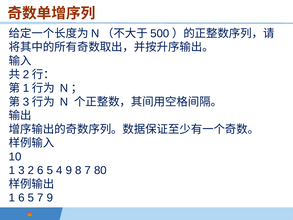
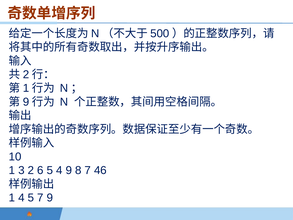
3: 3 -> 9 (26, 102)
80: 80 -> 46 (100, 170)
1 6: 6 -> 4 (21, 198)
